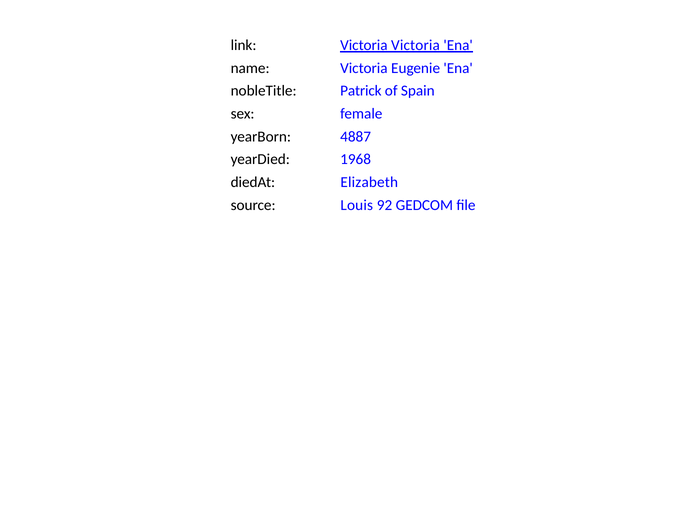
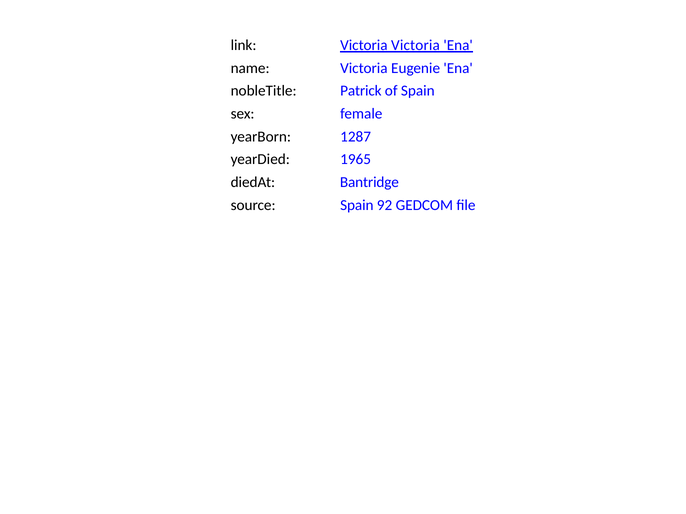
4887: 4887 -> 1287 (356, 137)
1968: 1968 -> 1965 (356, 160)
Elizabeth: Elizabeth -> Bantridge (369, 182)
source Louis: Louis -> Spain (357, 205)
